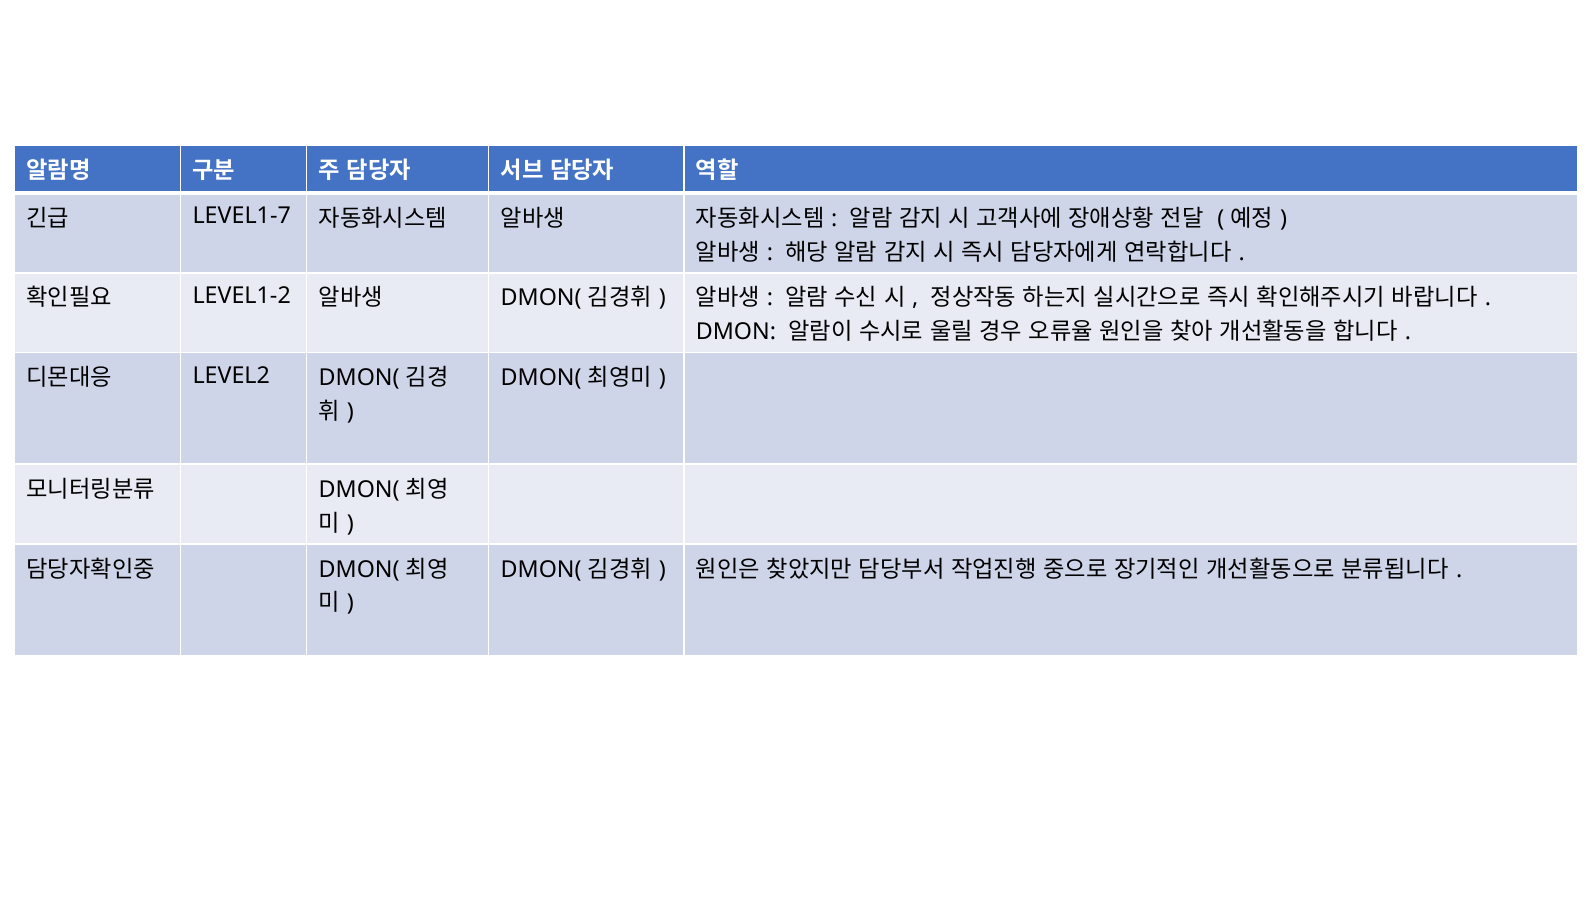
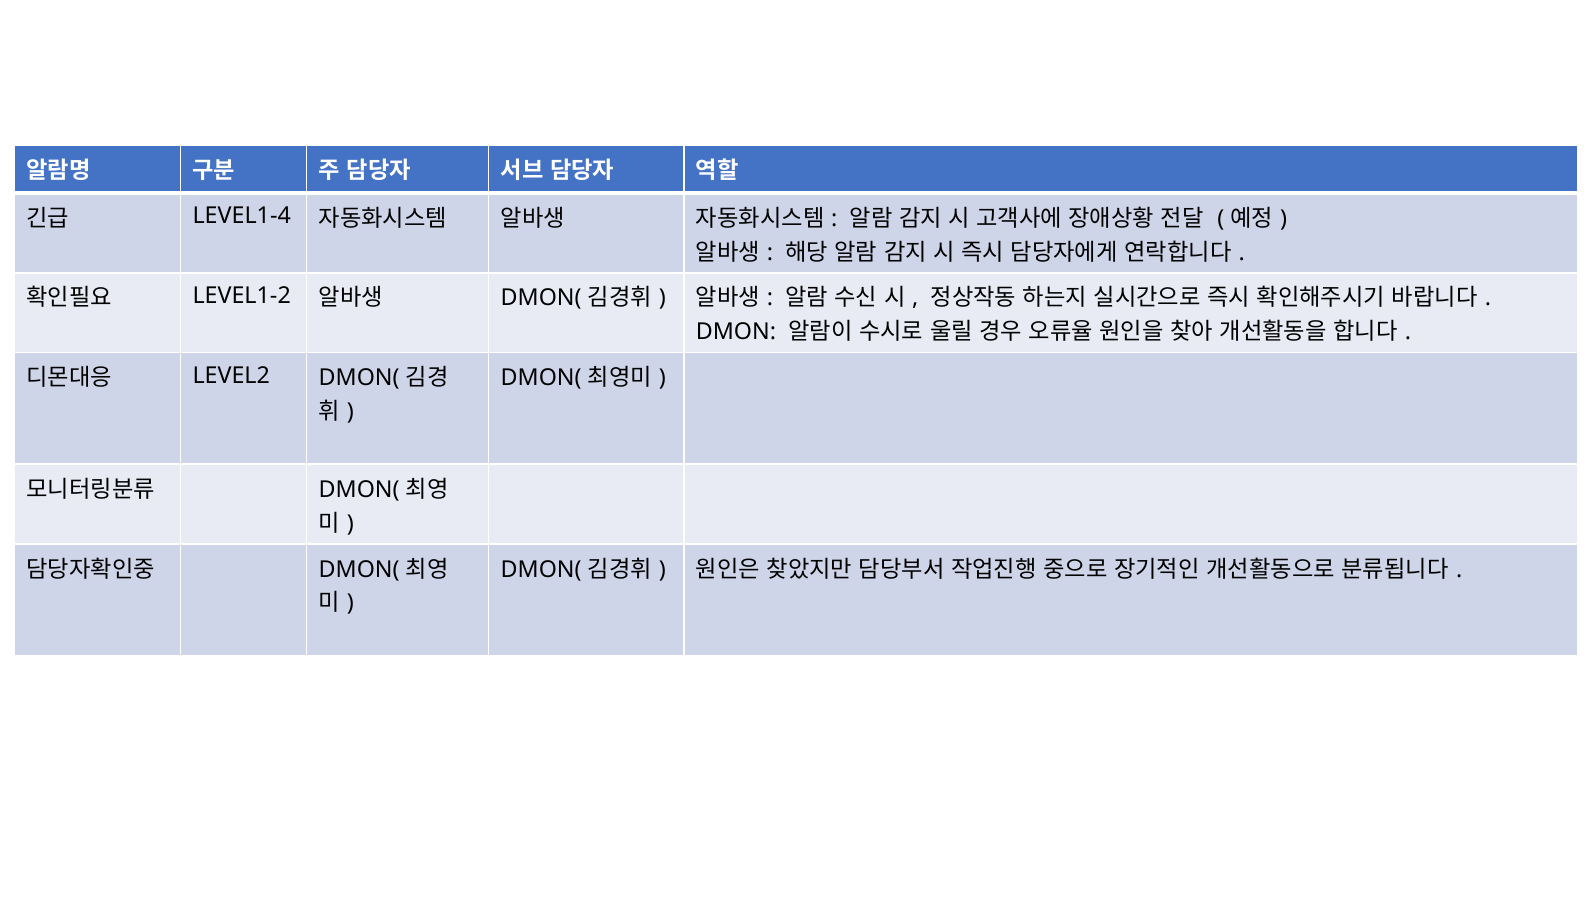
LEVEL1-7: LEVEL1-7 -> LEVEL1-4 (242, 216)
